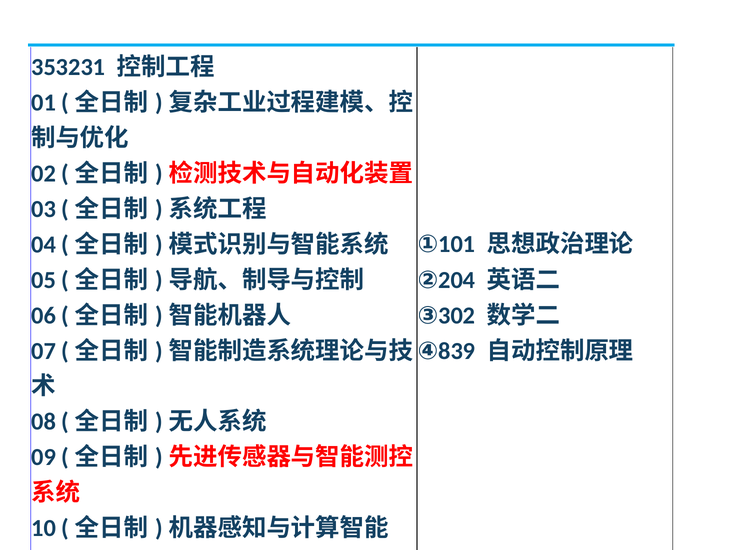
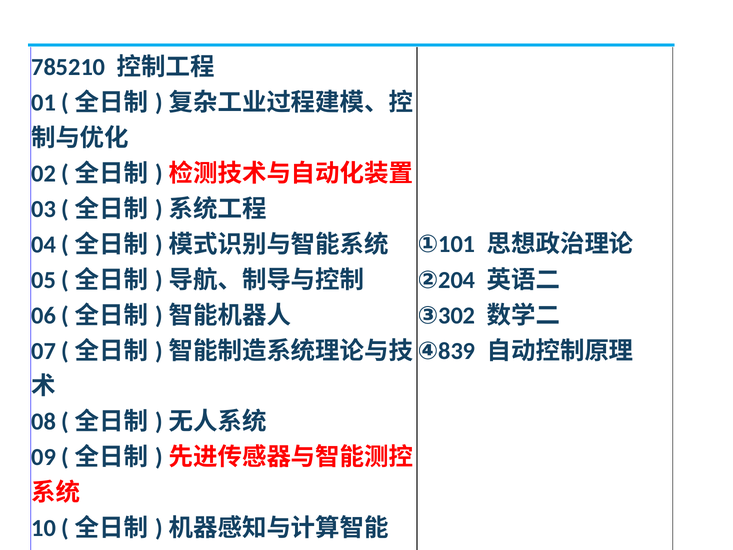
353231: 353231 -> 785210 (68, 67)
